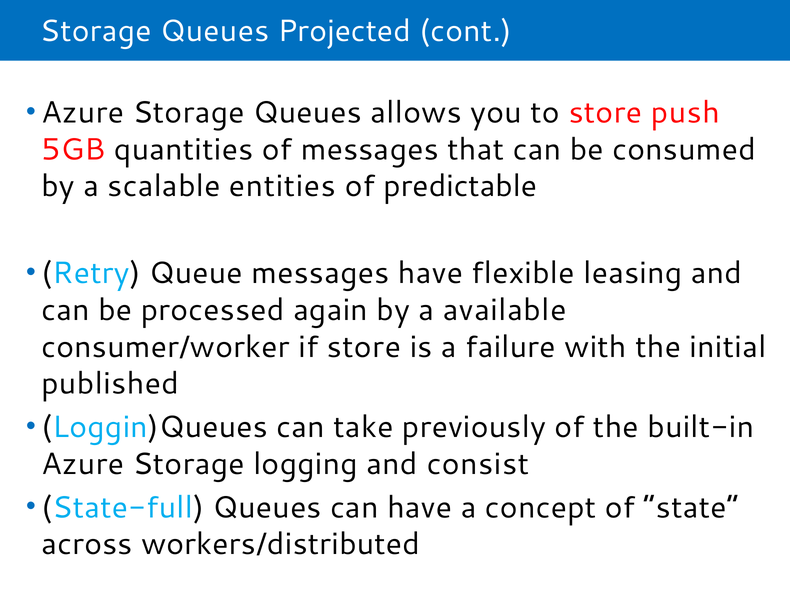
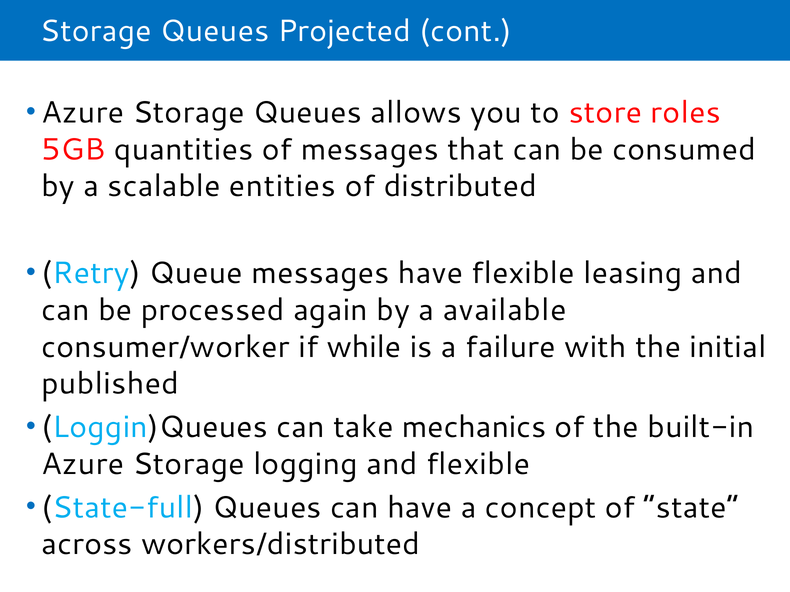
push: push -> roles (686, 113)
predictable: predictable -> distributed (460, 186)
if store: store -> while (364, 347)
previously: previously -> mechanics (474, 428)
and consist: consist -> flexible (478, 464)
